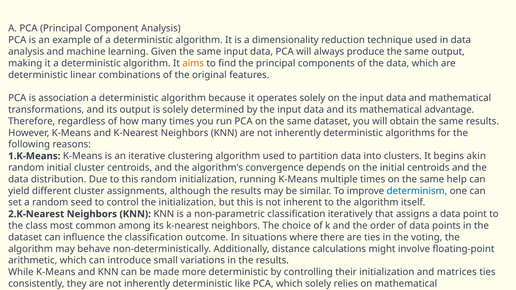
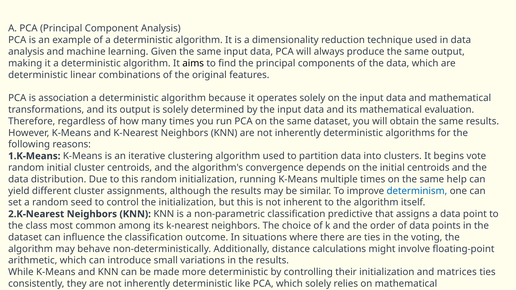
aims colour: orange -> black (193, 63)
advantage: advantage -> evaluation (449, 110)
akin: akin -> vote (476, 156)
iteratively: iteratively -> predictive (350, 214)
